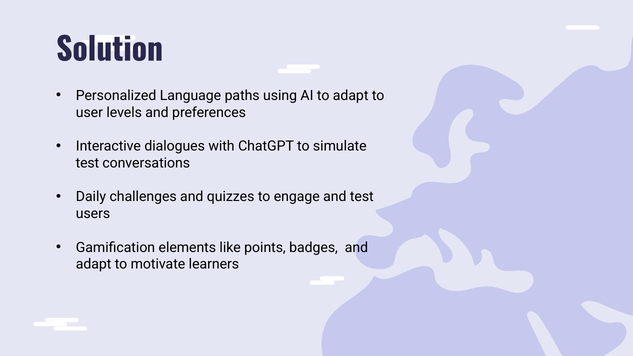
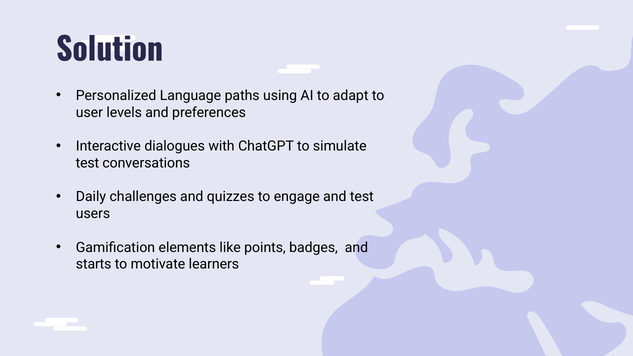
adapt: adapt -> starts (94, 264)
